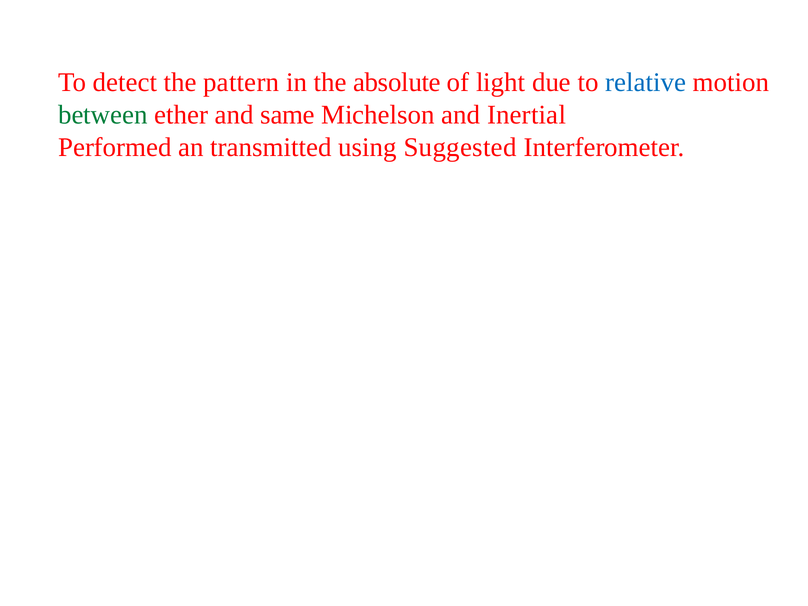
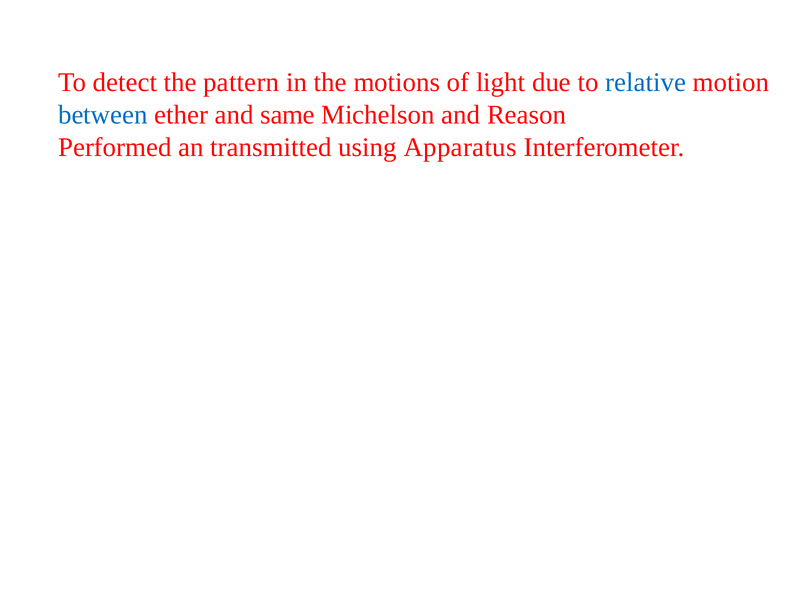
absolute: absolute -> motions (397, 83)
between colour: green -> blue (103, 115)
Inertial: Inertial -> Reason (527, 115)
Suggested: Suggested -> Apparatus (460, 147)
